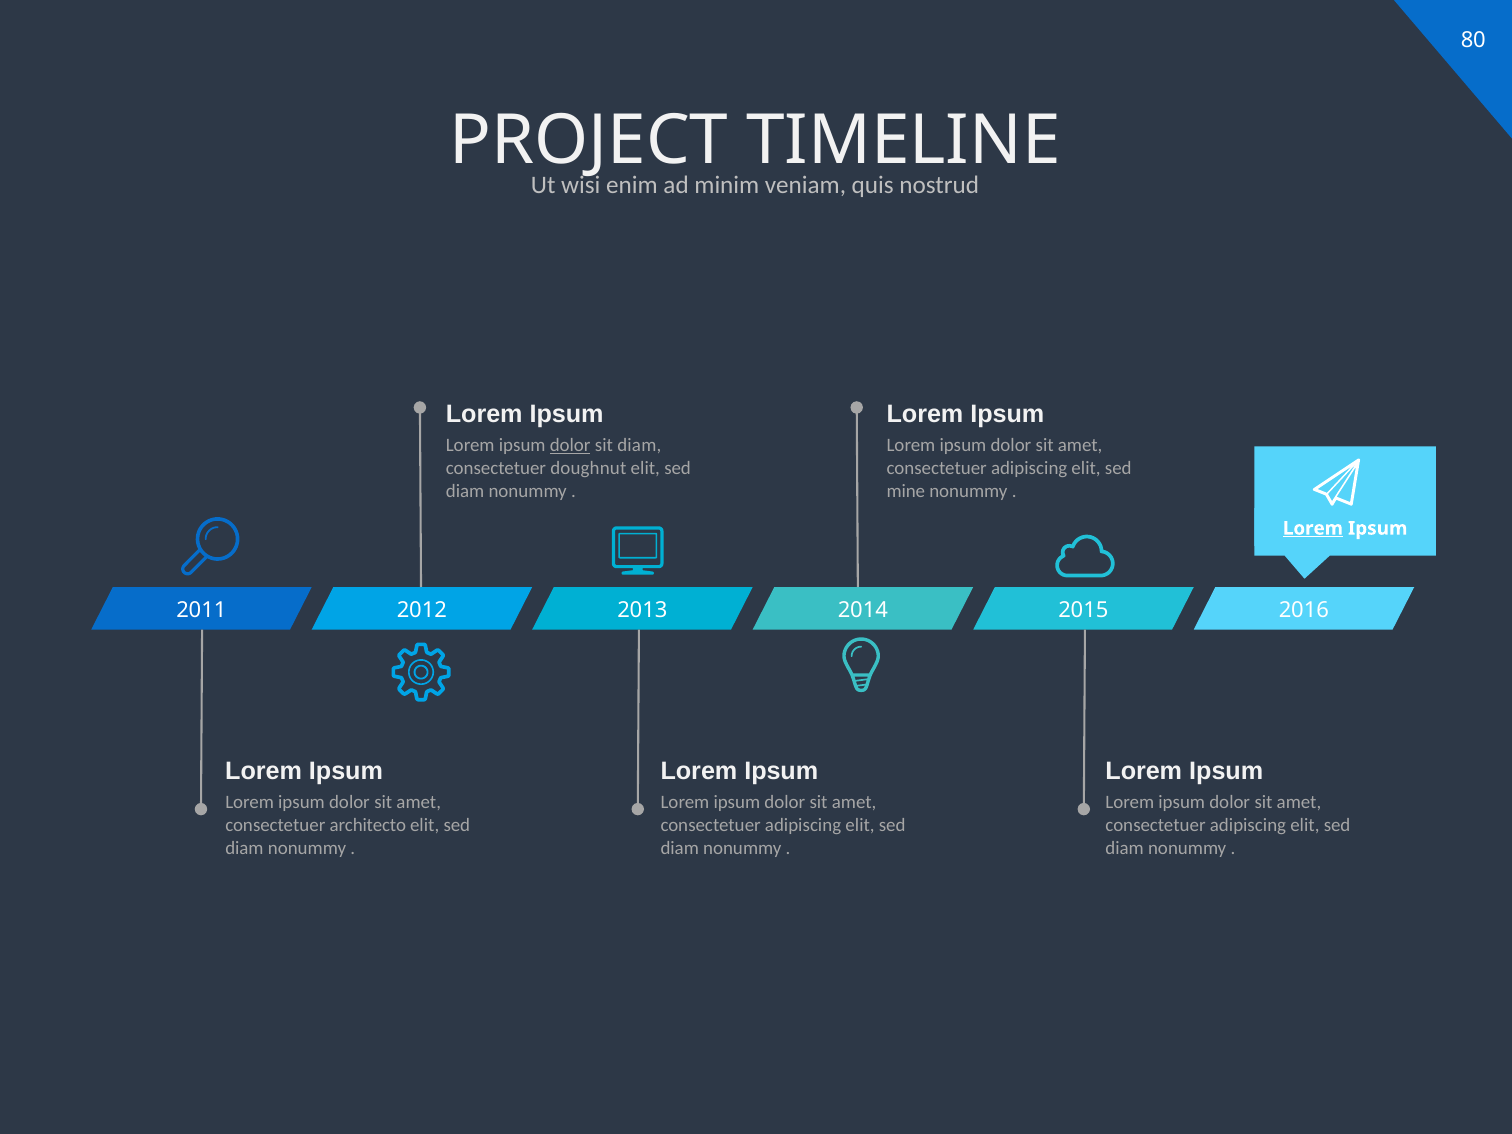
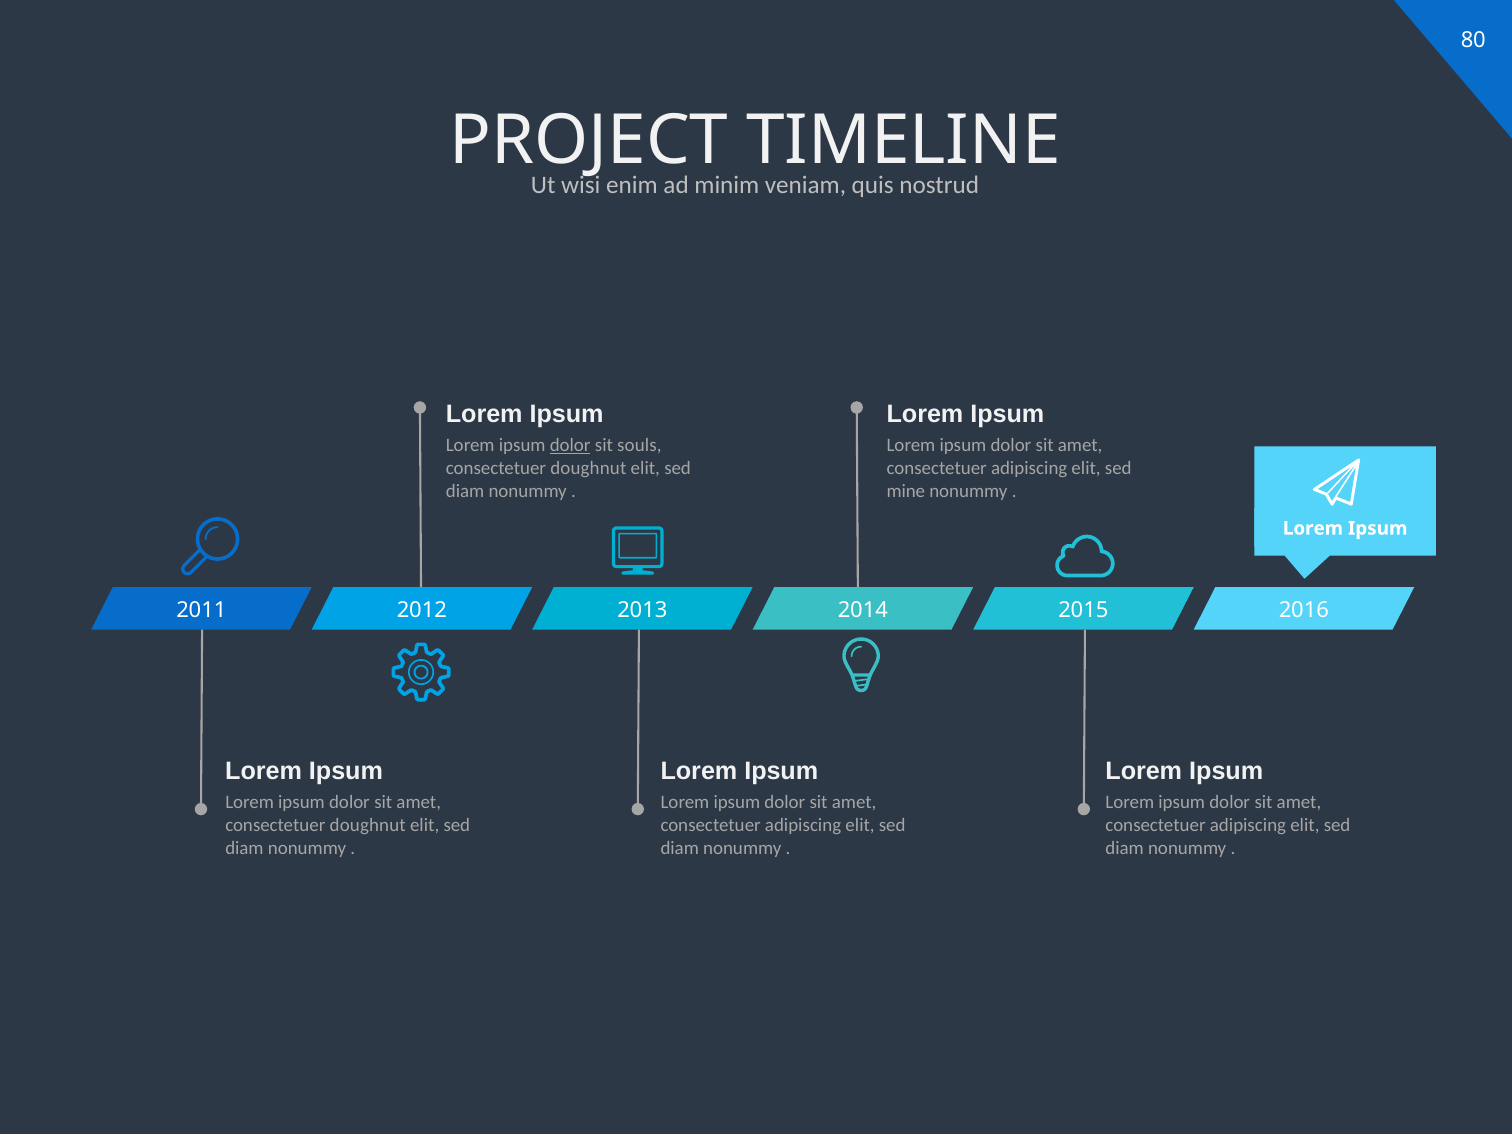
sit diam: diam -> souls (639, 446)
Lorem underline: present -> none (1313, 528)
architecto: architecto -> doughnut (368, 825)
